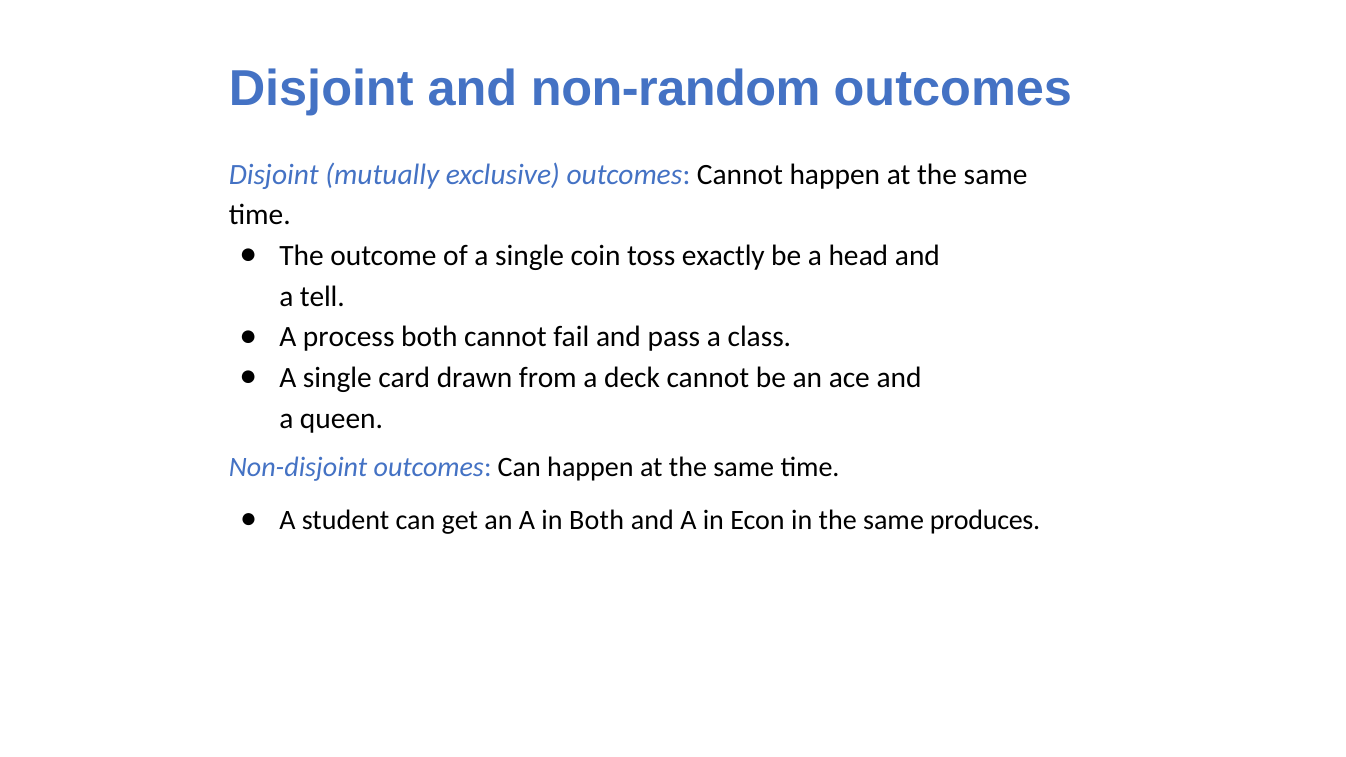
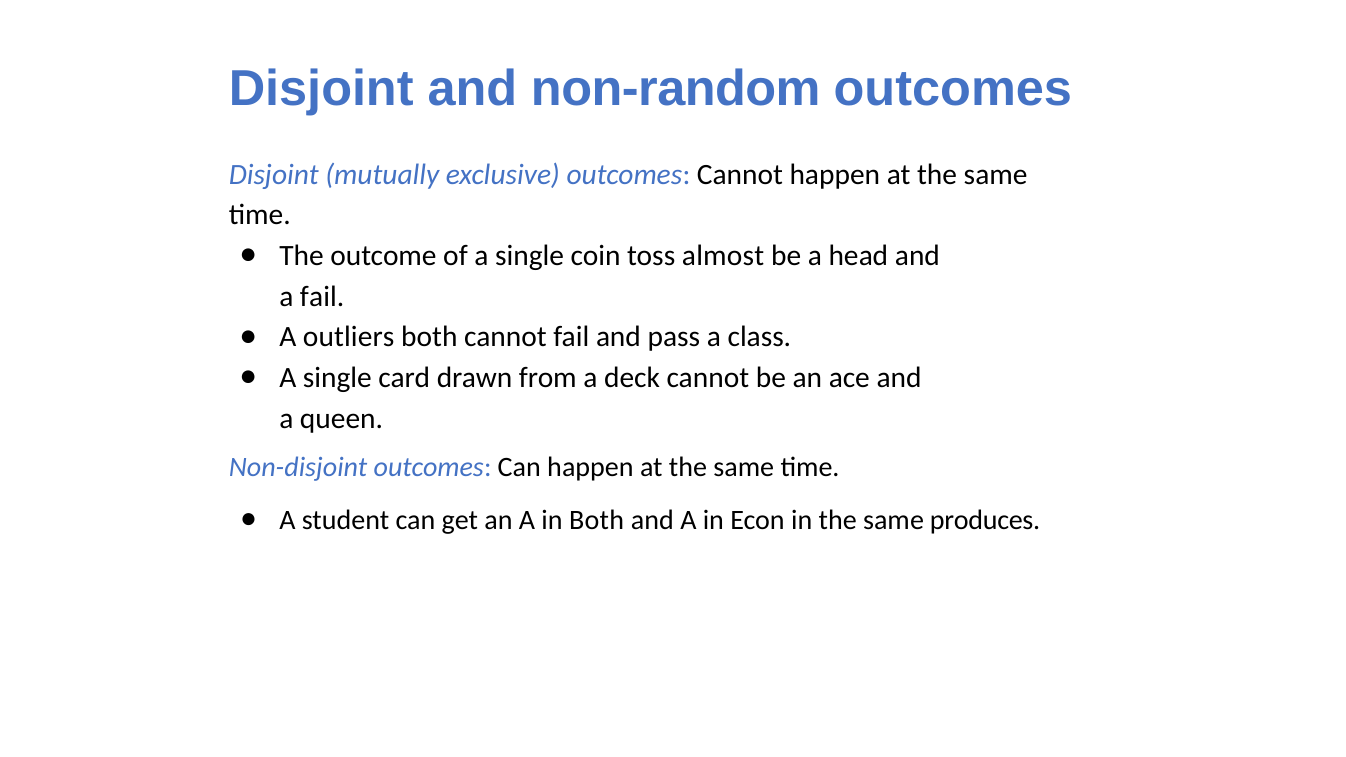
exactly: exactly -> almost (723, 256)
a tell: tell -> fail (322, 297)
process: process -> outliers (349, 337)
